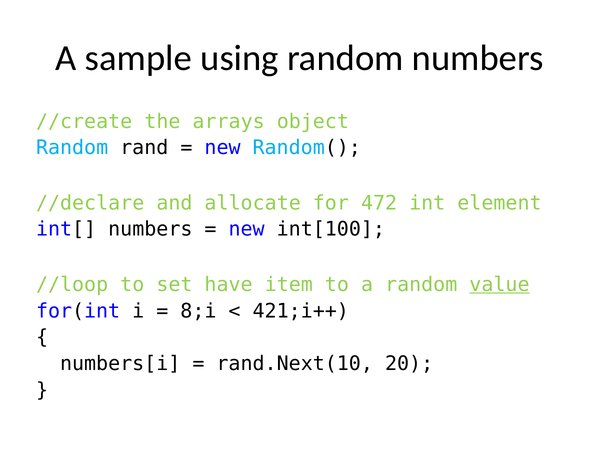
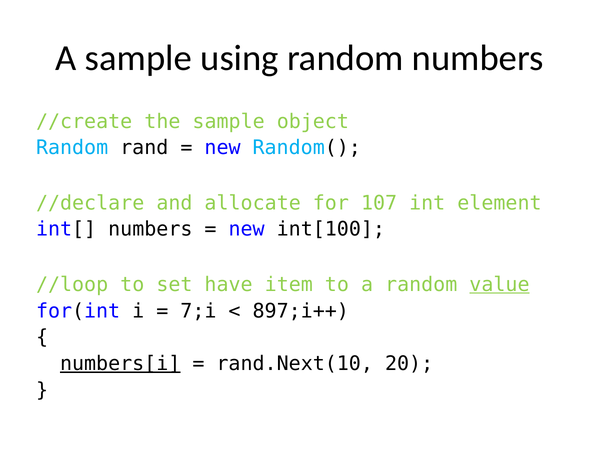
the arrays: arrays -> sample (229, 121)
472: 472 -> 107 (379, 203)
8;i: 8;i -> 7;i (198, 311)
421;i++: 421;i++ -> 897;i++ (301, 311)
numbers[i underline: none -> present (120, 364)
